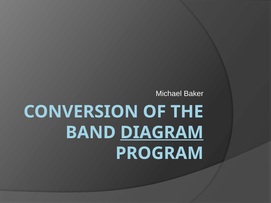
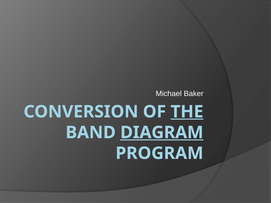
THE underline: none -> present (187, 112)
